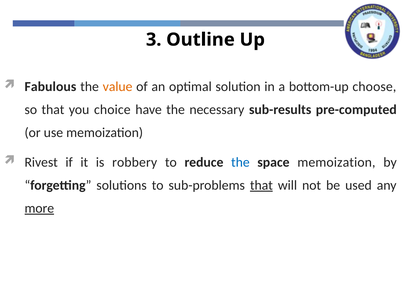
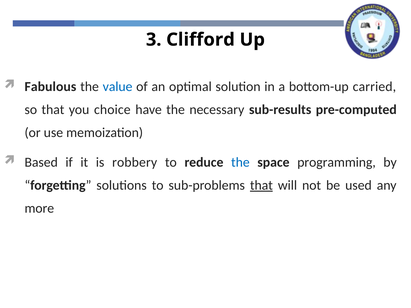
Outline: Outline -> Clifford (200, 40)
value colour: orange -> blue (118, 87)
choose: choose -> carried (374, 87)
Rivest: Rivest -> Based (41, 162)
space memoization: memoization -> programming (337, 162)
more underline: present -> none (39, 209)
